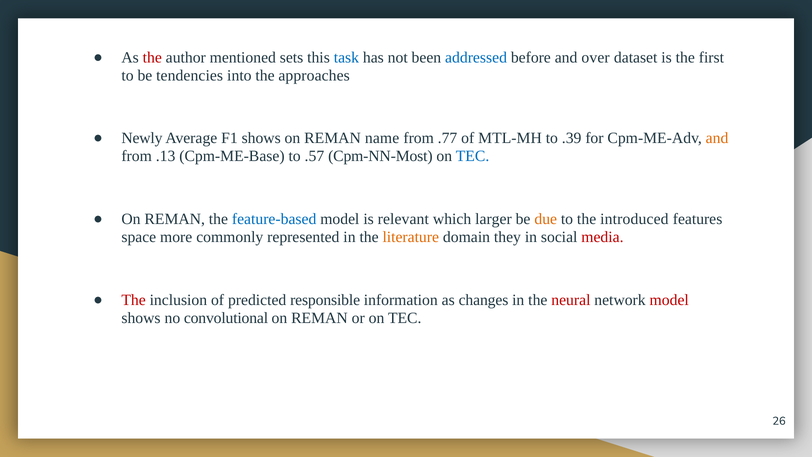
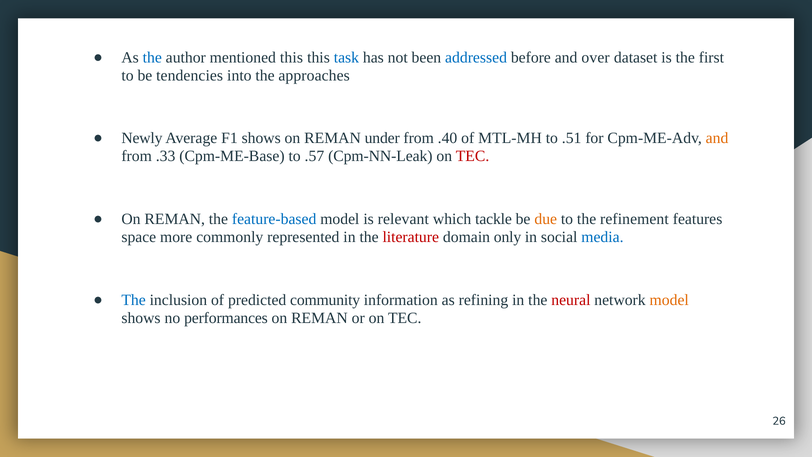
the colour: red -> blue (152, 57)
mentioned sets: sets -> this (291, 57)
name: name -> under (382, 138)
.77: .77 -> .40 (448, 138)
.39: .39 -> .51 (572, 138)
.13: .13 -> .33 (166, 156)
Cpm-NN-Most: Cpm-NN-Most -> Cpm-NN-Leak (380, 156)
TEC colour: blue -> red (473, 156)
larger: larger -> tackle (494, 219)
introduced: introduced -> refinement (634, 219)
literature colour: orange -> red (411, 237)
they: they -> only (508, 237)
media colour: red -> blue (602, 237)
The colour: red -> blue (134, 300)
responsible: responsible -> community (325, 300)
changes: changes -> refining (483, 300)
model colour: red -> orange (669, 300)
convolutional: convolutional -> performances (226, 318)
